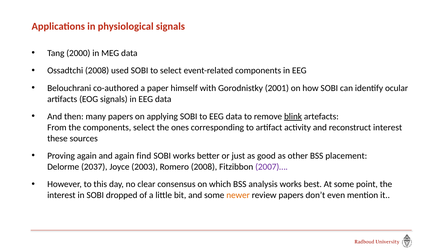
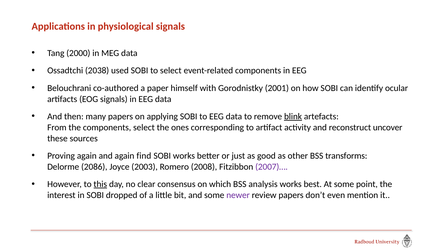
Ossadtchi 2008: 2008 -> 2038 (97, 71)
reconstruct interest: interest -> uncover (388, 127)
placement: placement -> transforms (346, 156)
2037: 2037 -> 2086 (94, 167)
this underline: none -> present (100, 184)
newer colour: orange -> purple (238, 195)
